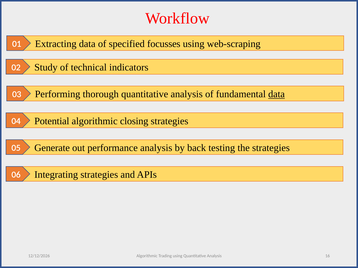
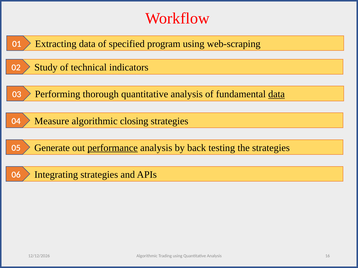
focusses: focusses -> program (164, 44)
Potential: Potential -> Measure (52, 121)
performance underline: none -> present (113, 148)
